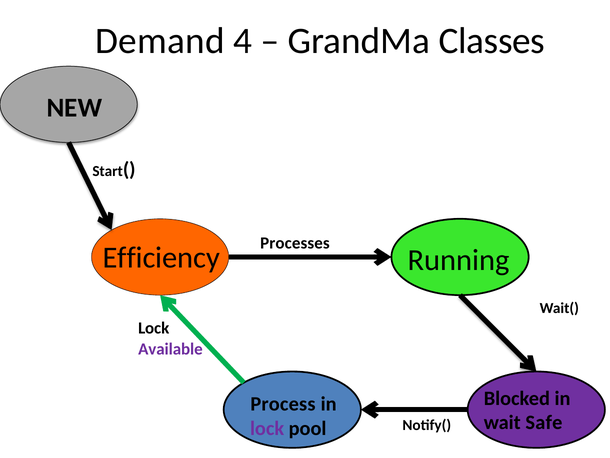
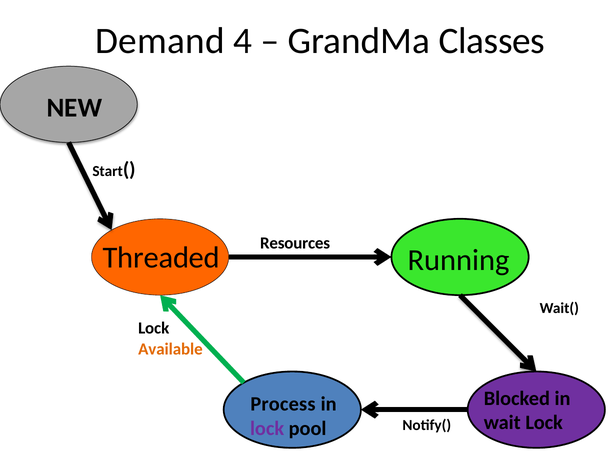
Processes: Processes -> Resources (295, 243)
Efficiency: Efficiency -> Threaded (161, 257)
Available colour: purple -> orange (170, 349)
wait Safe: Safe -> Lock (544, 422)
